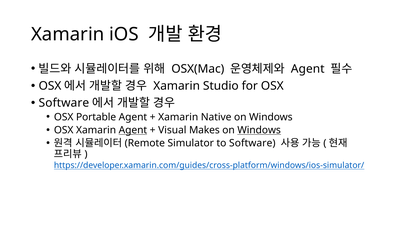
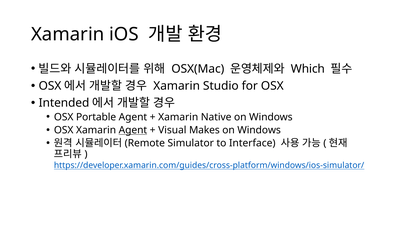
Agent: Agent -> Which (308, 69)
Software: Software -> Intended (64, 103)
Windows underline: present -> none (259, 130)
to Software: Software -> Interface (252, 143)
